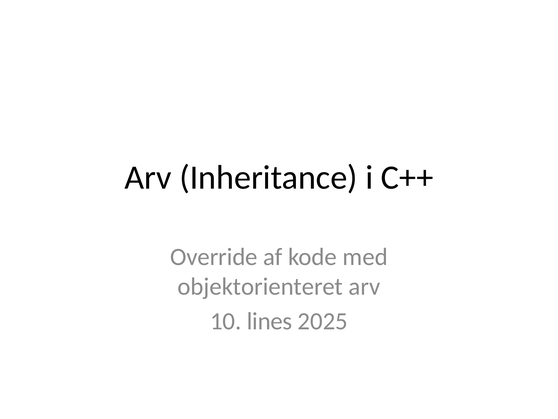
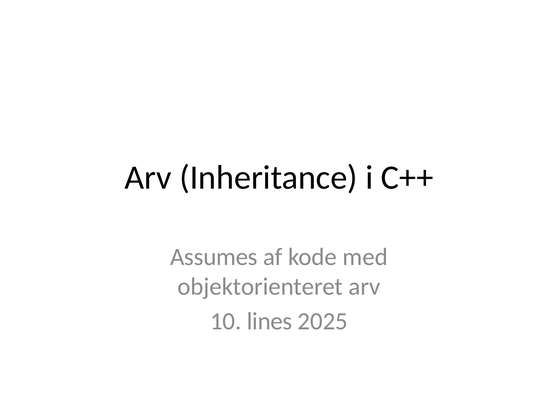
Override: Override -> Assumes (214, 257)
